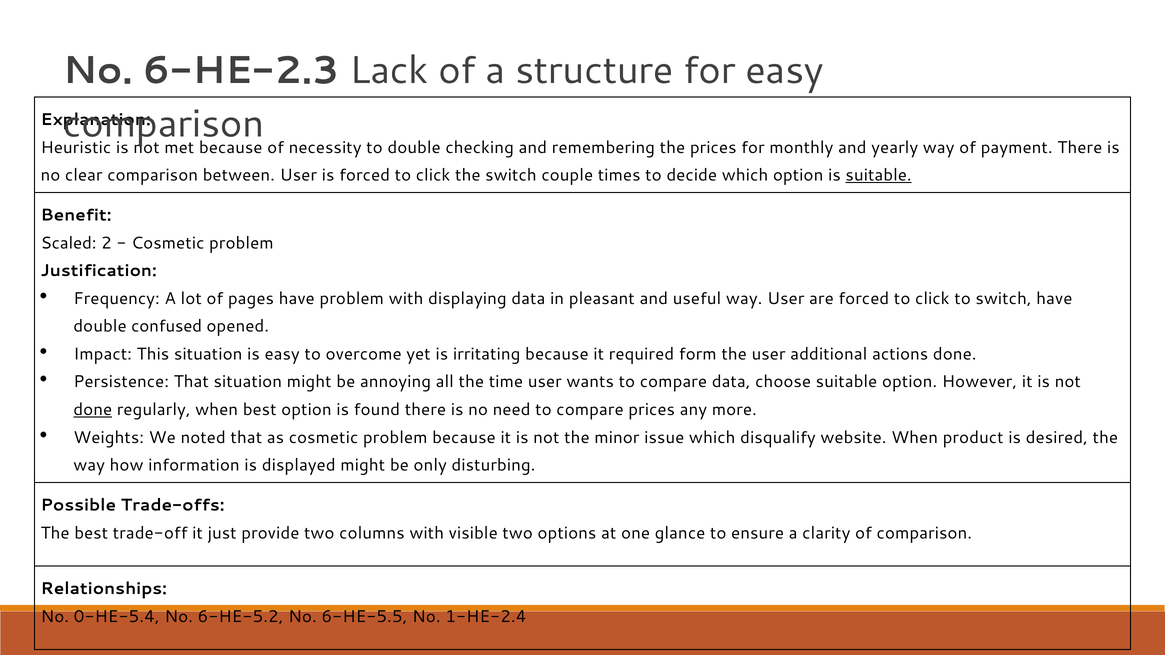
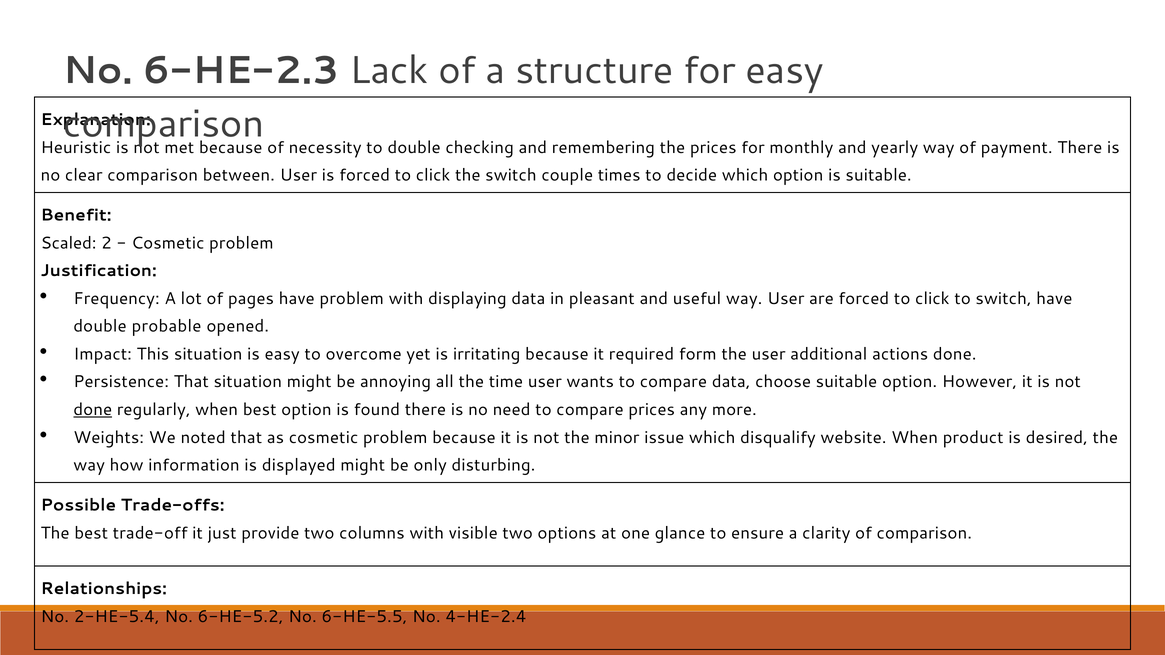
suitable underline: present -> none (879, 175)
confused: confused -> probable (166, 326)
0-HE-5.4: 0-HE-5.4 -> 2-HE-5.4 (117, 617)
1-HE-2.4: 1-HE-2.4 -> 4-HE-2.4 (486, 617)
